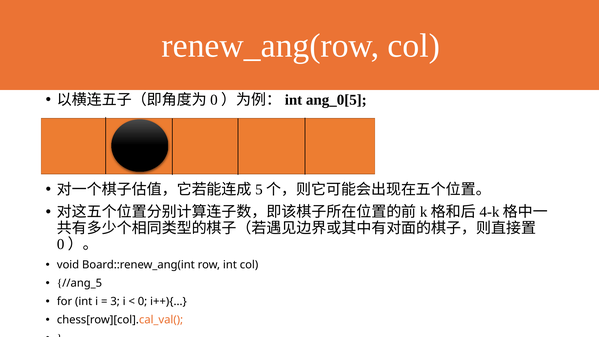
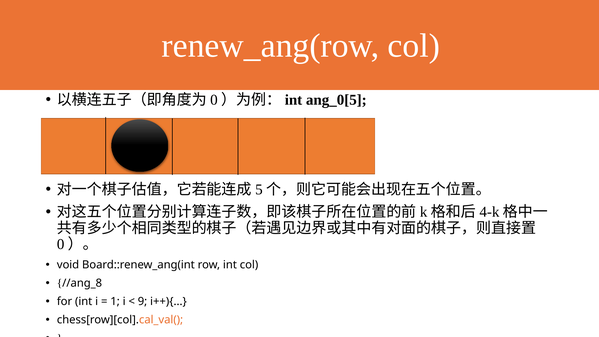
//ang_5: //ang_5 -> //ang_8 (82, 283)
3: 3 -> 1 (115, 301)
0: 0 -> 9 (143, 301)
